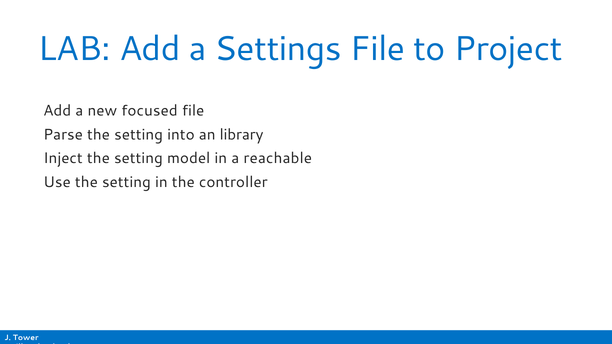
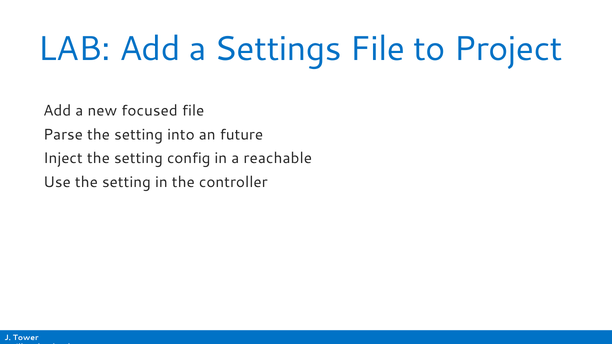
library: library -> future (241, 135)
model: model -> config (189, 159)
